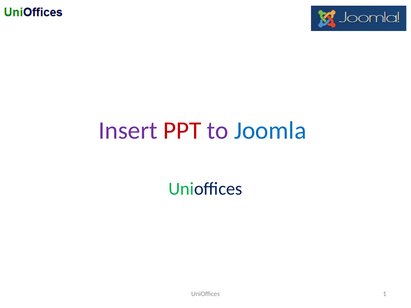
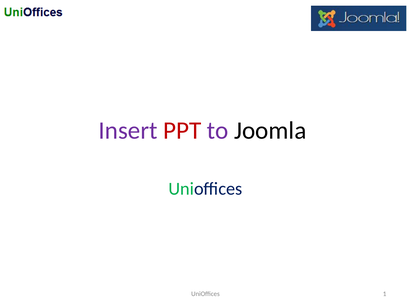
Joomla colour: blue -> black (270, 131)
